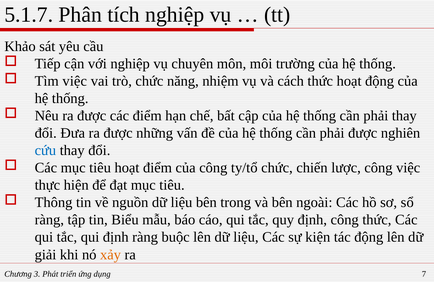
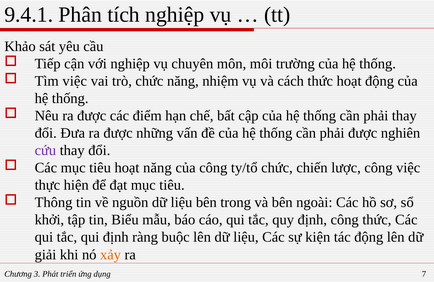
5.1.7: 5.1.7 -> 9.4.1 (29, 15)
cứu colour: blue -> purple (45, 151)
hoạt điểm: điểm -> năng (157, 168)
ràng: ràng -> khởi (49, 220)
